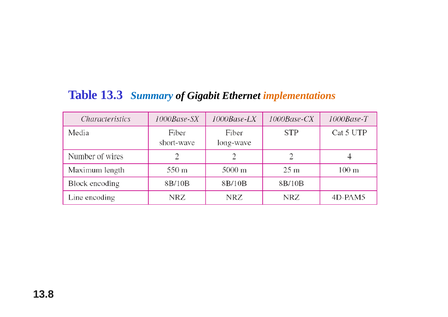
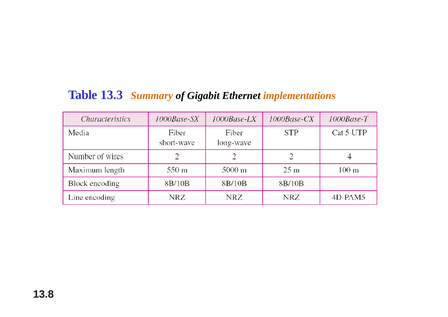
Summary colour: blue -> orange (152, 96)
